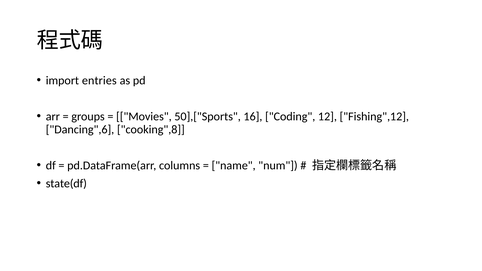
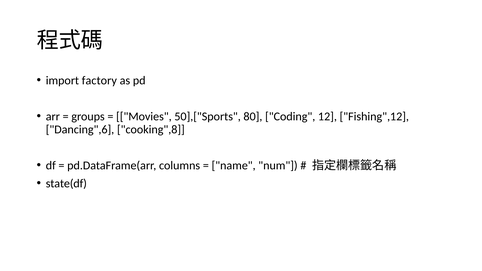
entries: entries -> factory (99, 80)
16: 16 -> 80 (253, 116)
